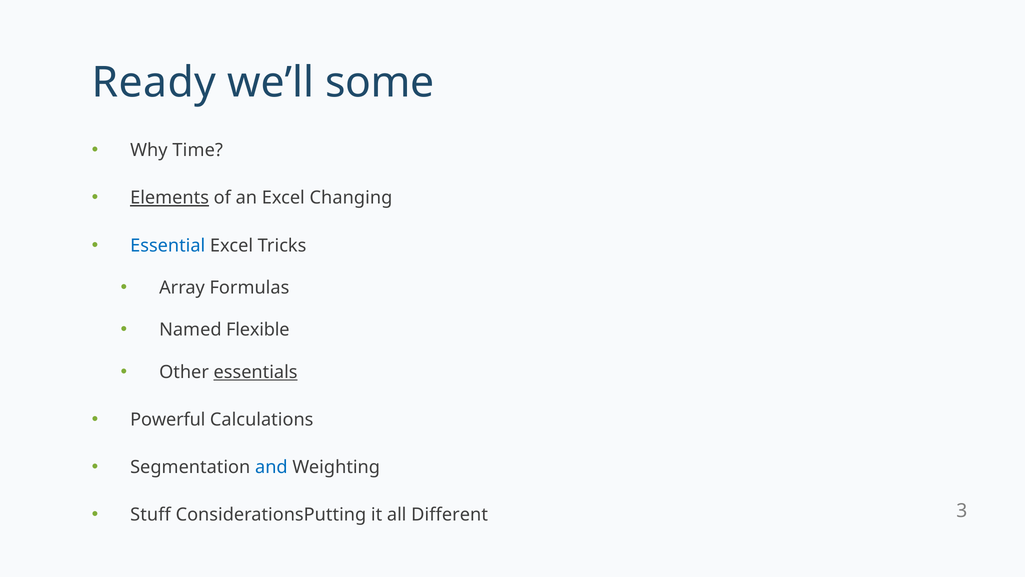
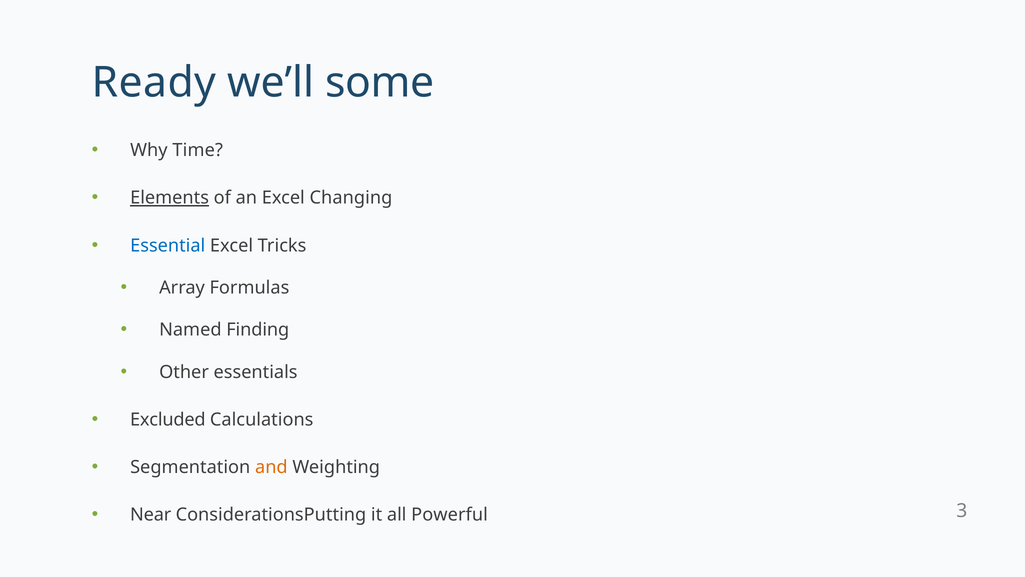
Flexible: Flexible -> Finding (258, 330)
essentials underline: present -> none (256, 372)
Powerful: Powerful -> Excluded (168, 419)
and colour: blue -> orange (271, 467)
Stuff: Stuff -> Near (151, 514)
Different: Different -> Powerful (450, 514)
